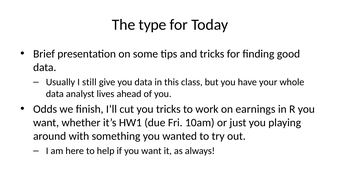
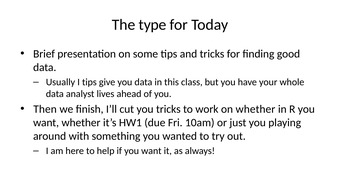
I still: still -> tips (89, 82)
Odds: Odds -> Then (45, 109)
on earnings: earnings -> whether (255, 109)
